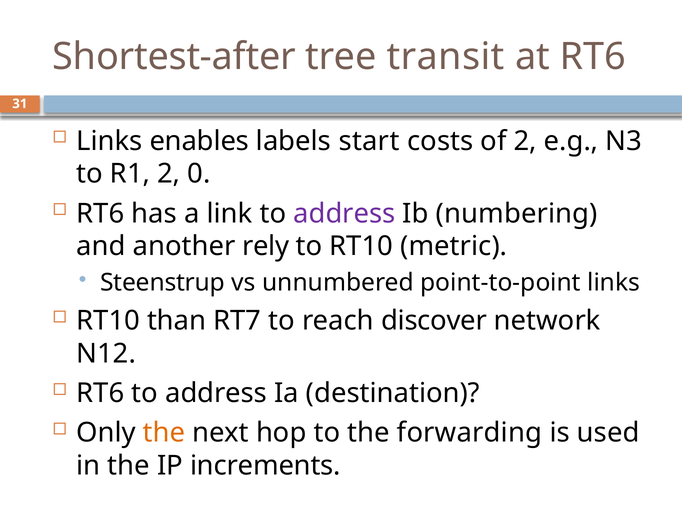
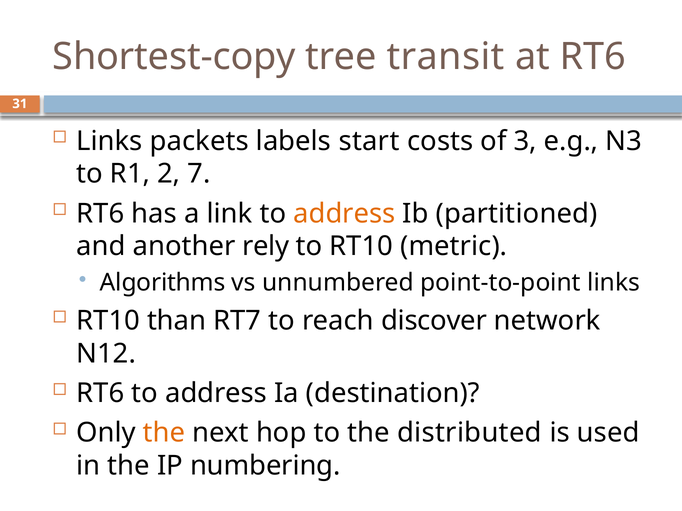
Shortest-after: Shortest-after -> Shortest-copy (174, 57)
enables: enables -> packets (199, 141)
of 2: 2 -> 3 (525, 141)
0: 0 -> 7 (199, 174)
address colour: purple -> orange (344, 214)
numbering: numbering -> partitioned (517, 214)
Steenstrup: Steenstrup -> Algorithms (163, 283)
forwarding: forwarding -> distributed (470, 433)
increments: increments -> numbering (265, 466)
